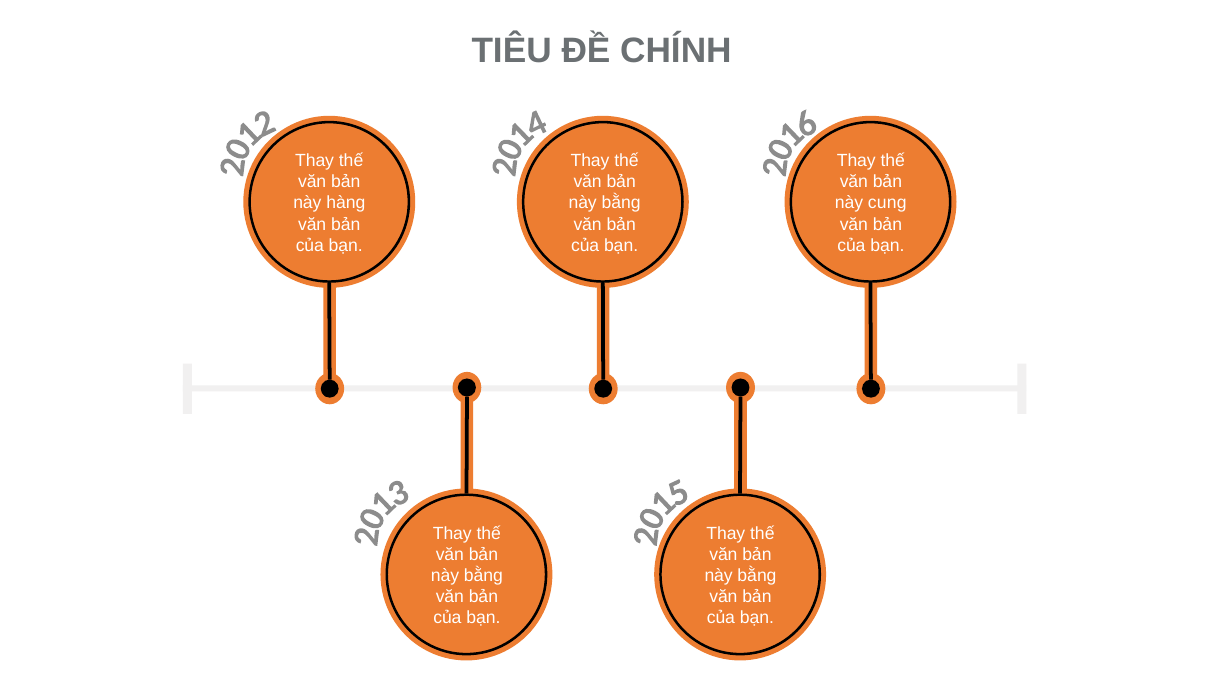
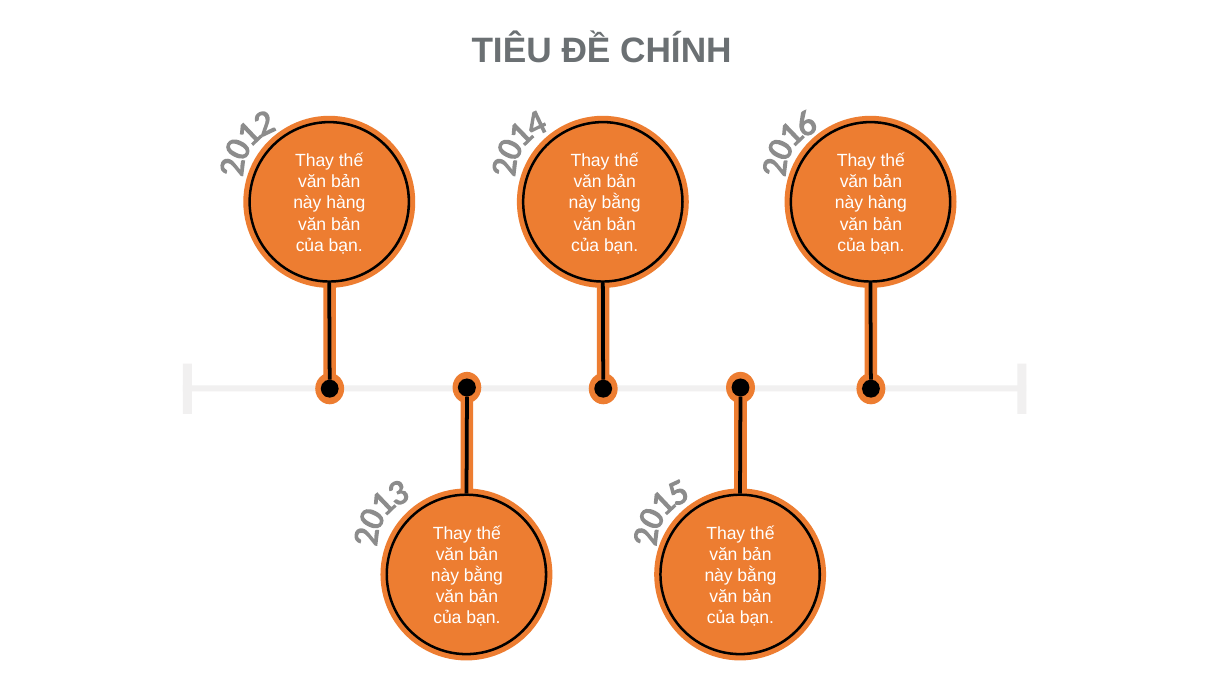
cung: cung -> hàng (887, 203)
